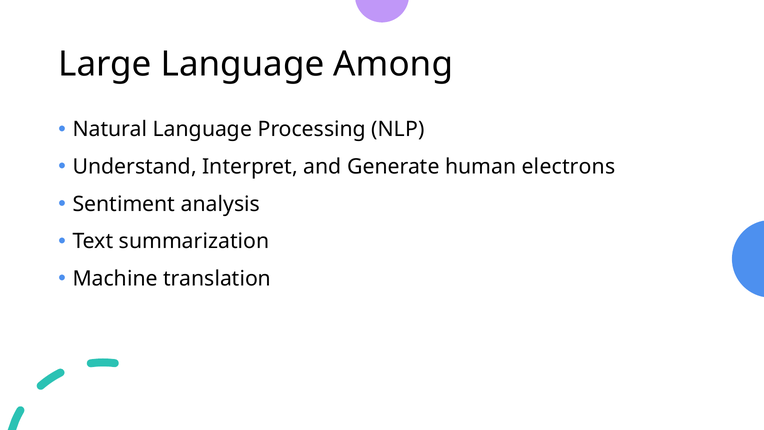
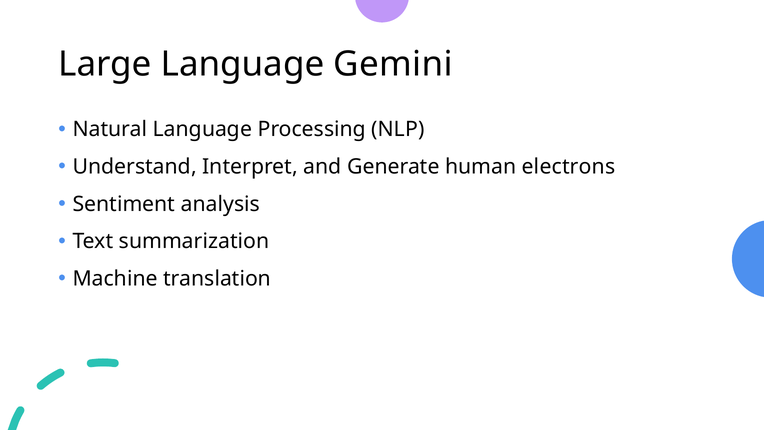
Among: Among -> Gemini (393, 64)
